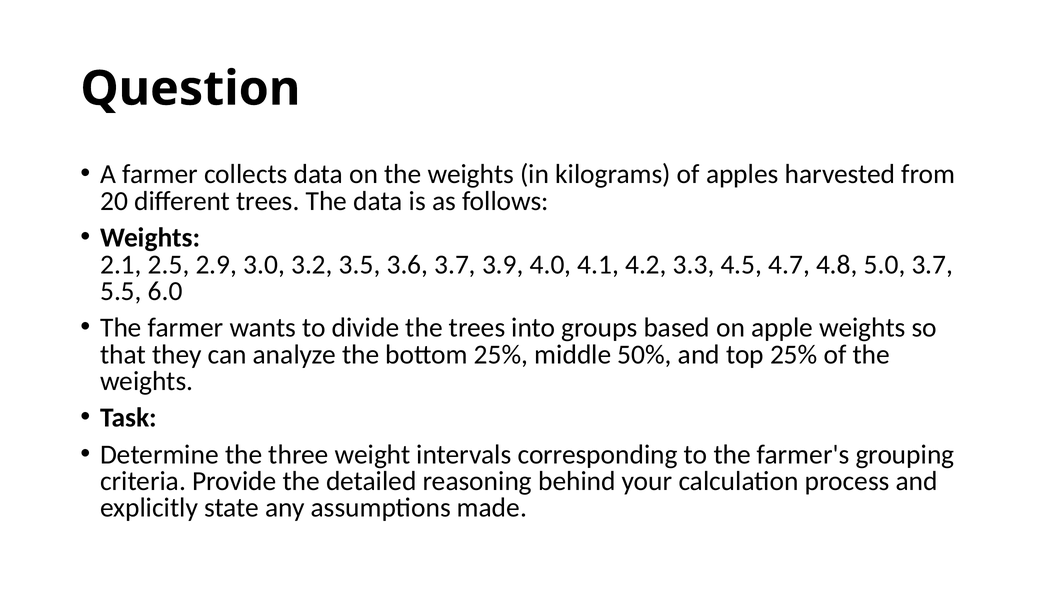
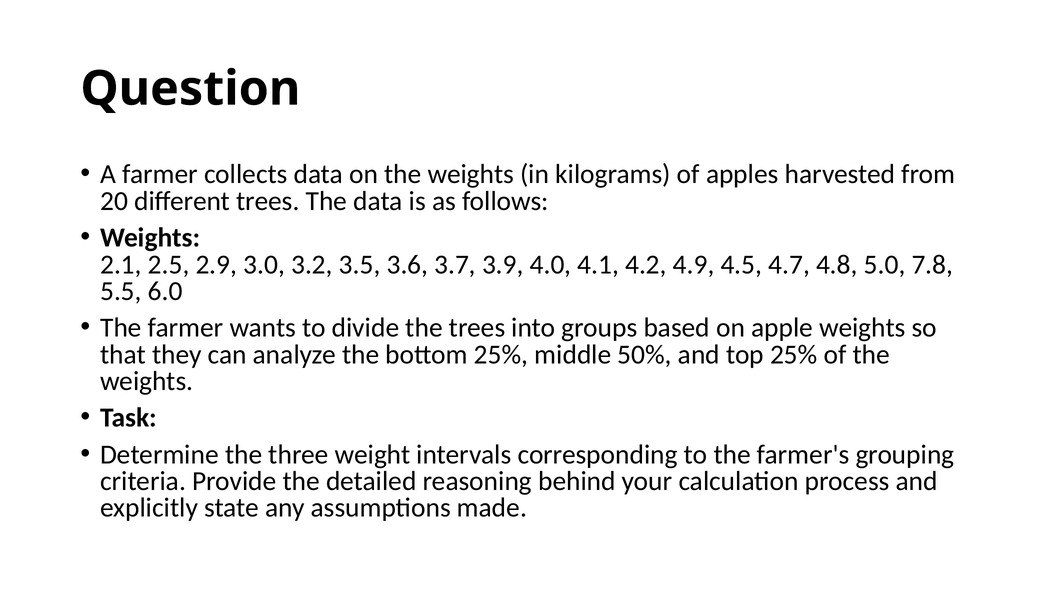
3.3: 3.3 -> 4.9 (694, 264)
5.0 3.7: 3.7 -> 7.8 (932, 264)
